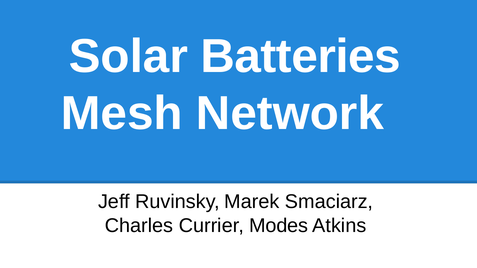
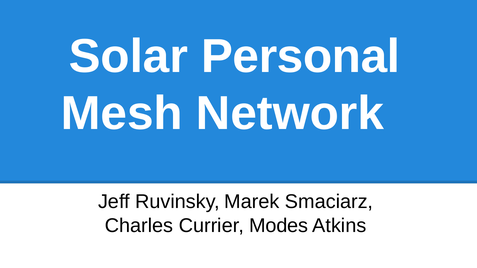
Batteries: Batteries -> Personal (301, 56)
